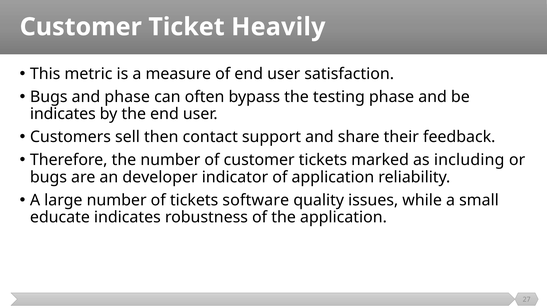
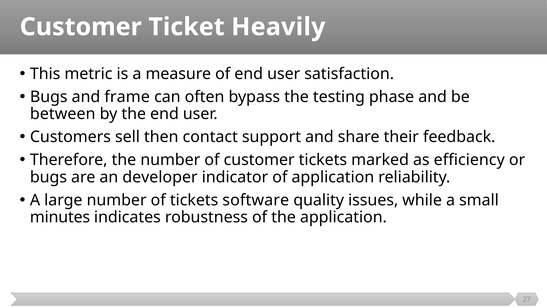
and phase: phase -> frame (127, 97)
indicates: indicates -> between (63, 114)
including: including -> efficiency (469, 160)
educate: educate -> minutes (60, 217)
